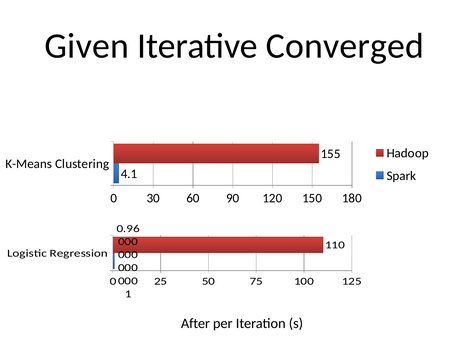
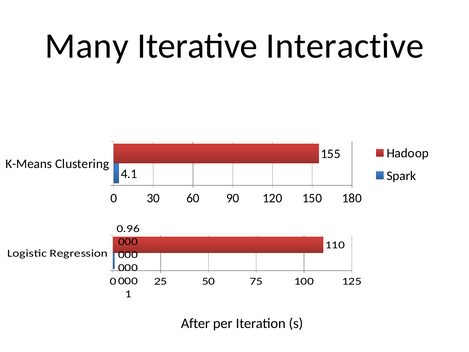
Given: Given -> Many (87, 46)
Converged: Converged -> Interactive (345, 46)
